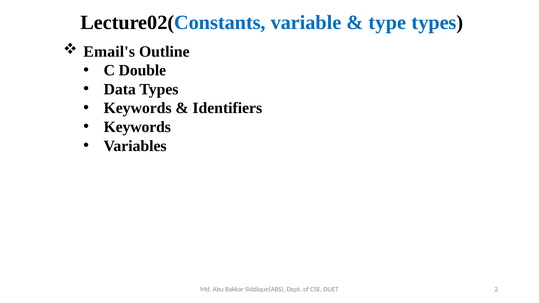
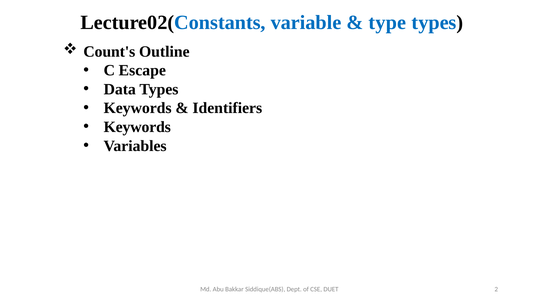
Email's: Email's -> Count's (109, 52)
Double: Double -> Escape (142, 70)
